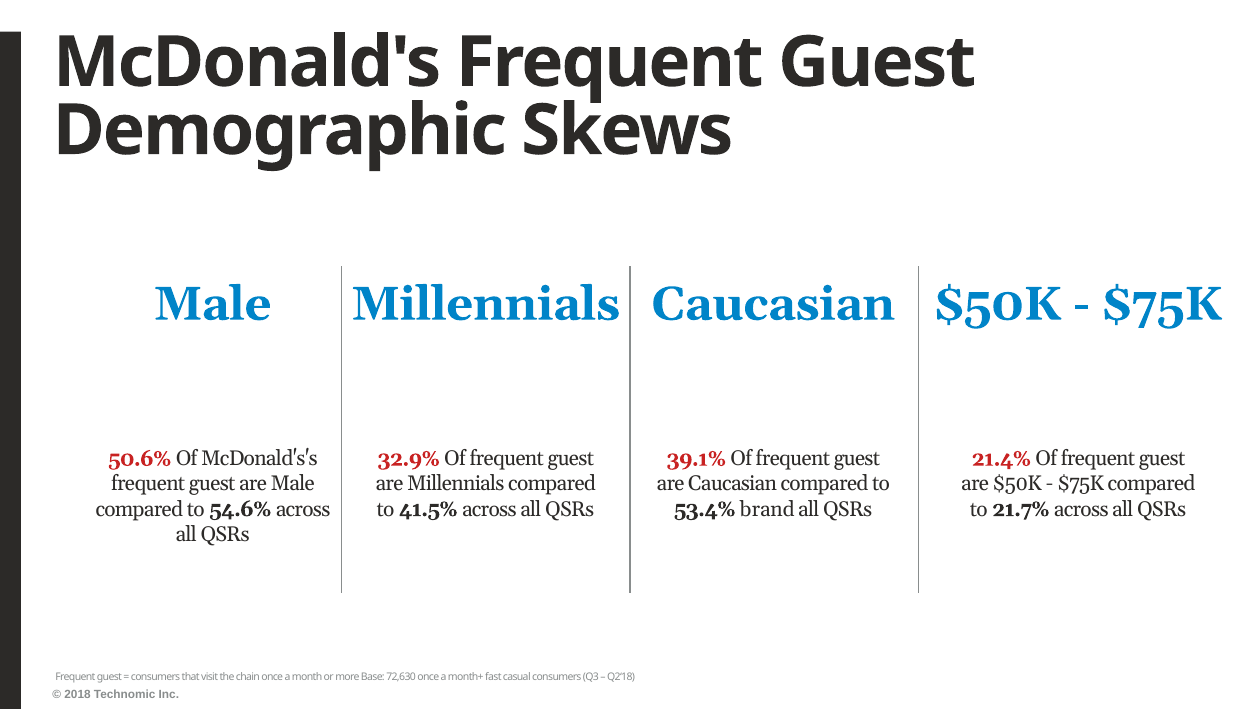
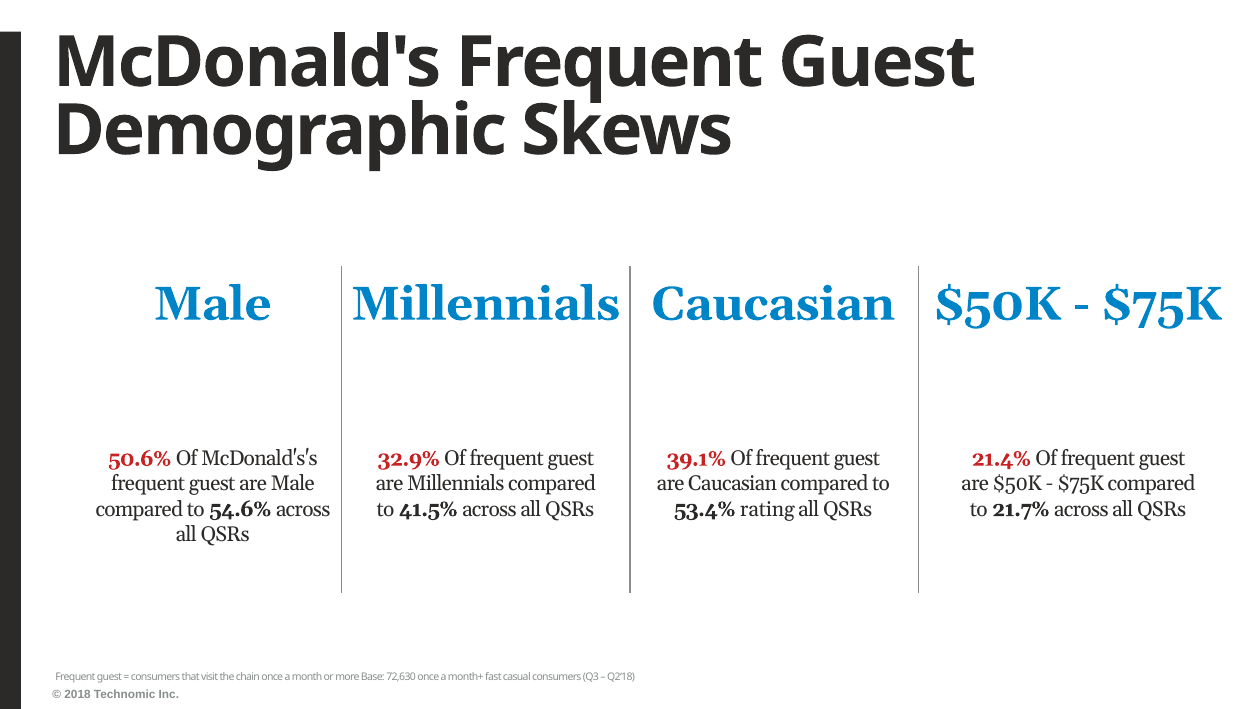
brand: brand -> rating (767, 509)
